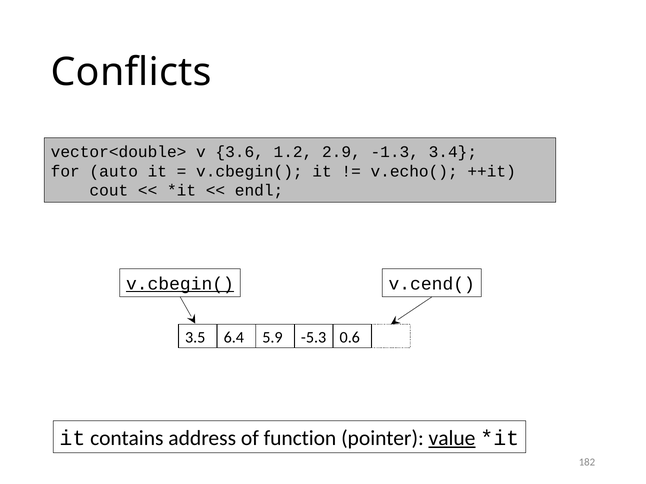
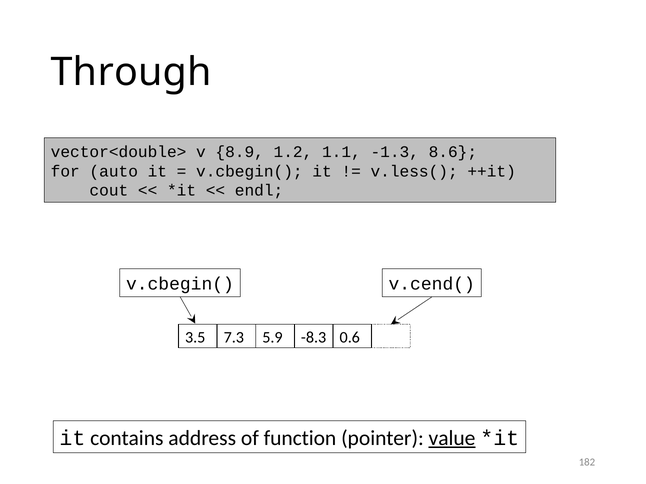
Conflicts: Conflicts -> Through (131, 72)
3.6: 3.6 -> 8.9 (240, 152)
2.9: 2.9 -> 1.1 (341, 152)
3.4: 3.4 -> 8.6 (453, 152)
v.echo(: v.echo( -> v.less( (414, 171)
v.cbegin( underline: present -> none (180, 284)
6.4: 6.4 -> 7.3 (234, 338)
-5.3: -5.3 -> -8.3 (314, 338)
